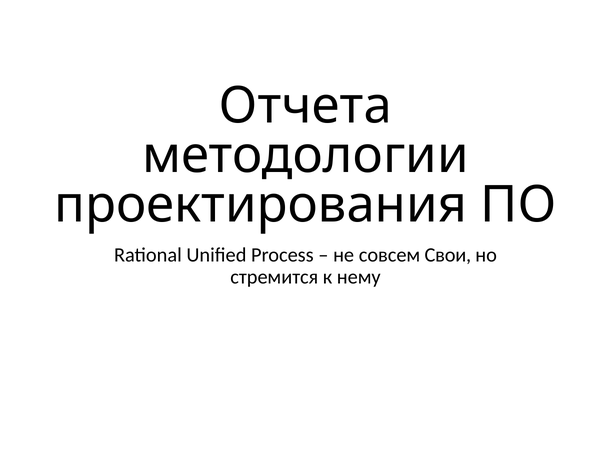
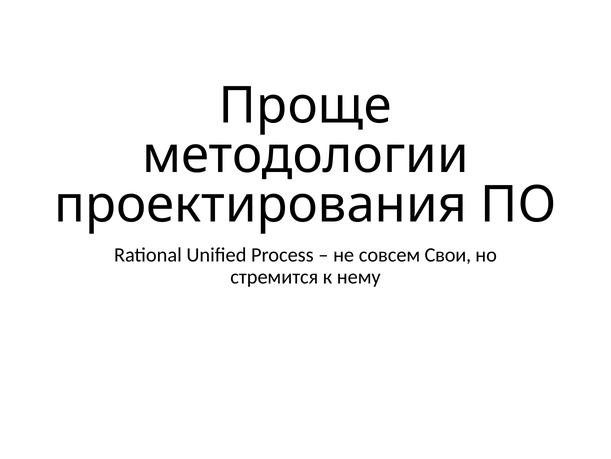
Отчета: Отчета -> Проще (305, 106)
